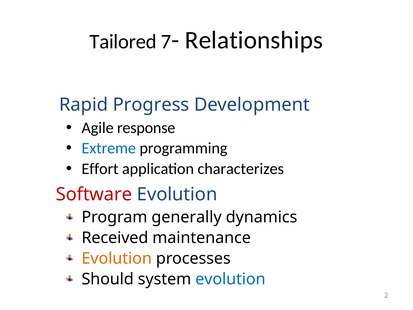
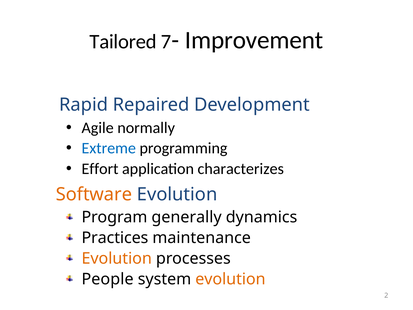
Relationships: Relationships -> Improvement (254, 40)
Progress: Progress -> Repaired (151, 105)
response: response -> normally (146, 128)
Software colour: red -> orange (94, 194)
Received: Received -> Practices (115, 238)
Should: Should -> People (108, 279)
evolution colour: blue -> orange (230, 279)
